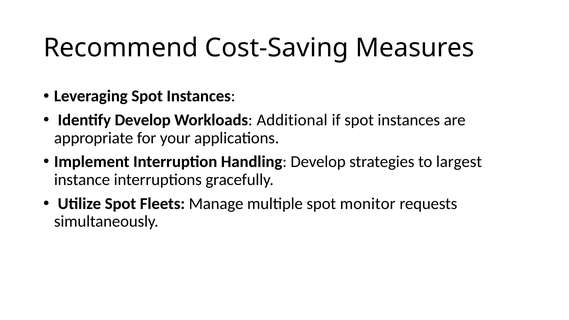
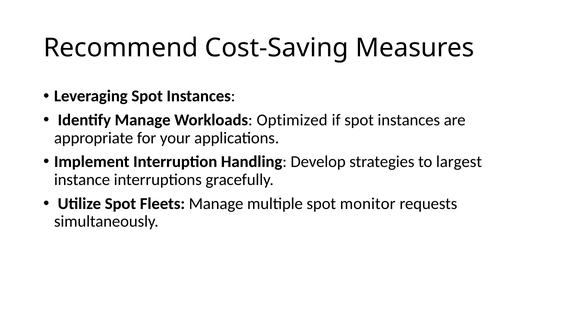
Identify Develop: Develop -> Manage (143, 120)
Additional: Additional -> Optimized (292, 120)
